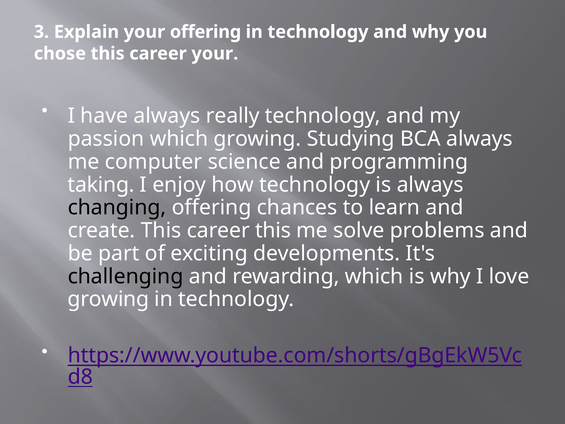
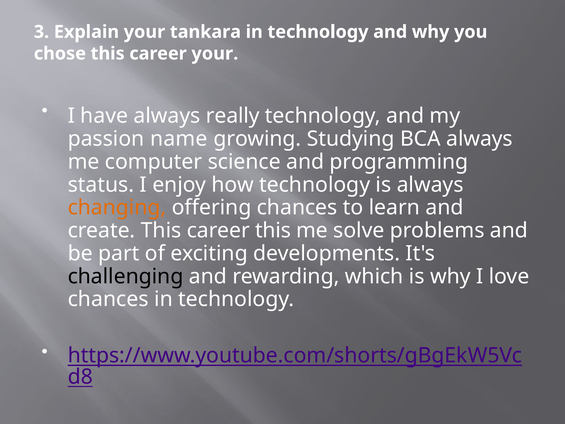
your offering: offering -> tankara (205, 32)
passion which: which -> name (179, 139)
taking: taking -> status (101, 185)
changing colour: black -> orange (117, 208)
growing: growing -> chances (108, 299)
